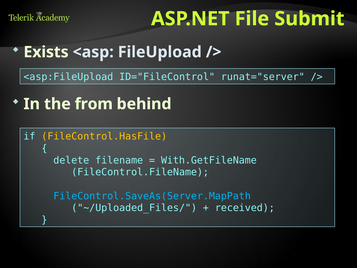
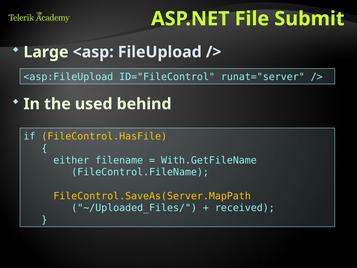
Exists: Exists -> Large (46, 52)
from: from -> used (94, 104)
delete: delete -> either (71, 160)
FileControl.SaveAs(Server.MapPath colour: light blue -> yellow (152, 196)
